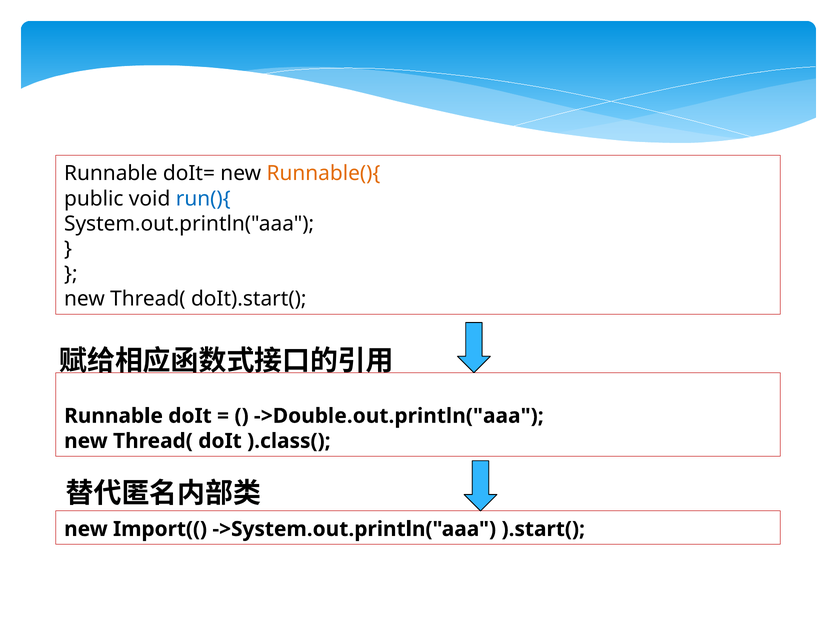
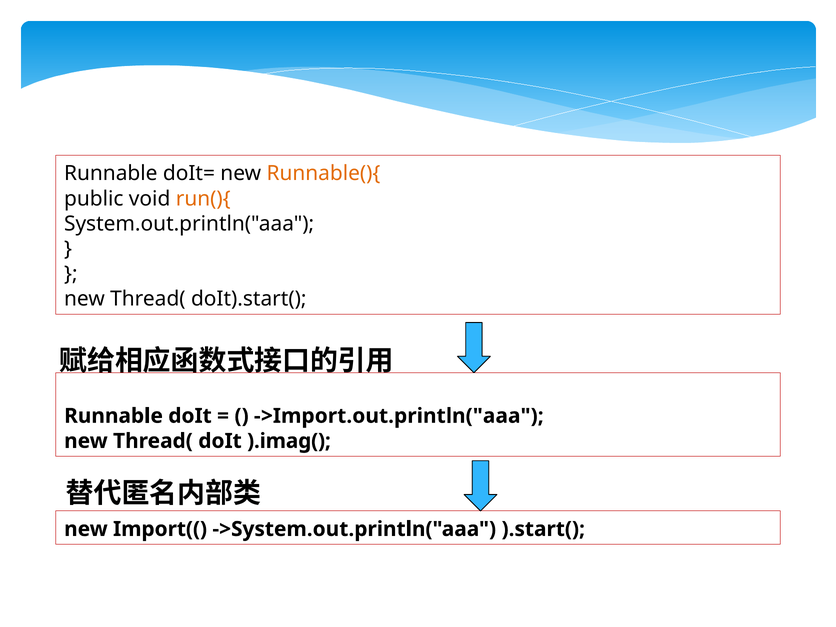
run(){ colour: blue -> orange (203, 199)
->Double.out.println("aaa: ->Double.out.println("aaa -> ->Import.out.println("aaa (399, 416)
).class(: ).class( -> ).imag( (289, 441)
